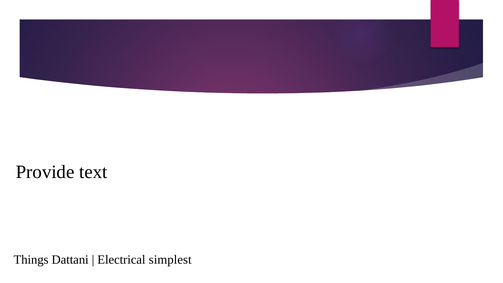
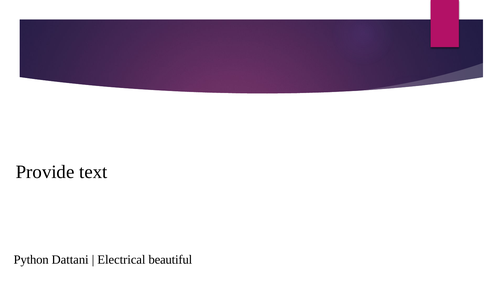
Things: Things -> Python (31, 260)
simplest: simplest -> beautiful (170, 260)
